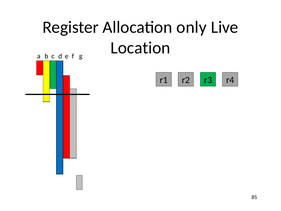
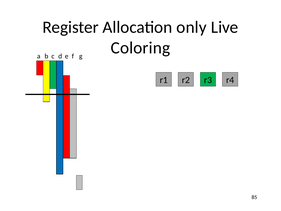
Location: Location -> Coloring (140, 48)
